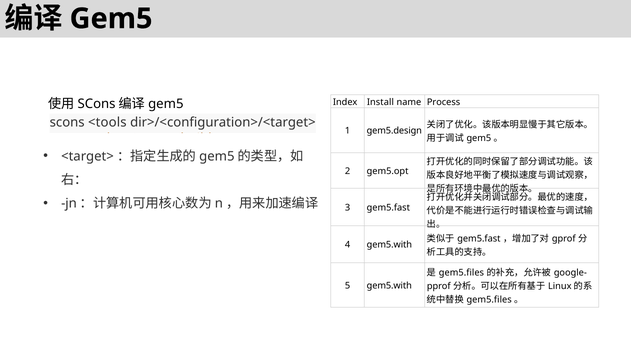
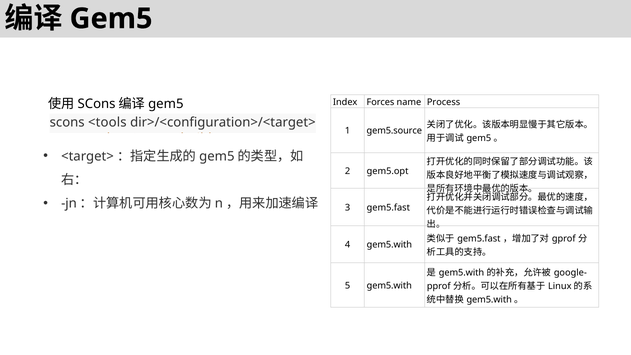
Install: Install -> Forces (380, 102)
gem5.design: gem5.design -> gem5.source (394, 131)
gem5.files: gem5.files -> gem5.with (461, 273)
gem5.files: gem5.files -> gem5.with (489, 299)
